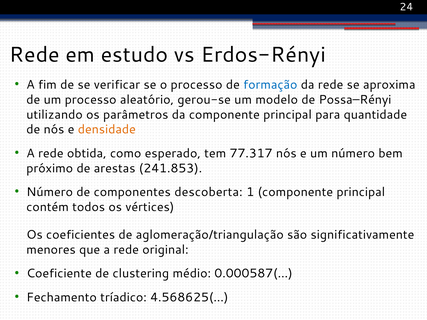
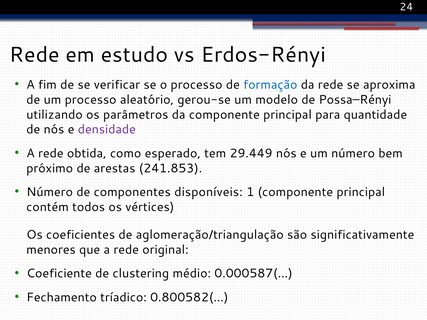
densidade colour: orange -> purple (107, 130)
77.317: 77.317 -> 29.449 (251, 153)
descoberta: descoberta -> disponíveis (208, 192)
4.568625(: 4.568625( -> 0.800582( (189, 298)
